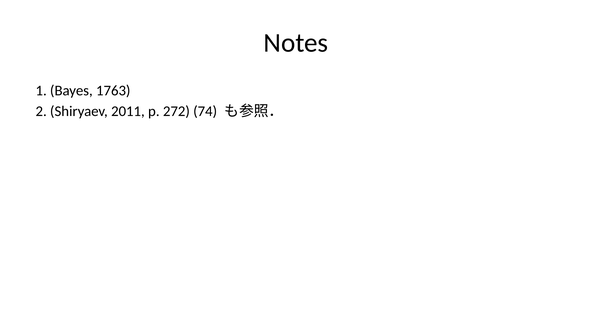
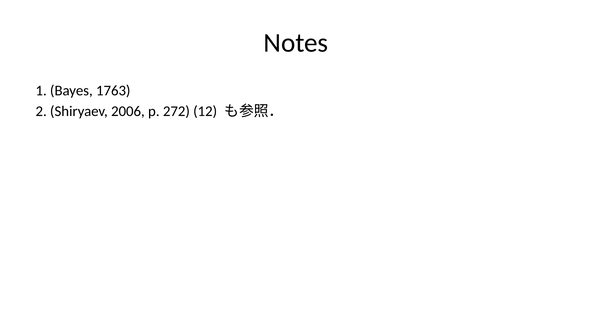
2011: 2011 -> 2006 (128, 111)
74: 74 -> 12 (205, 111)
